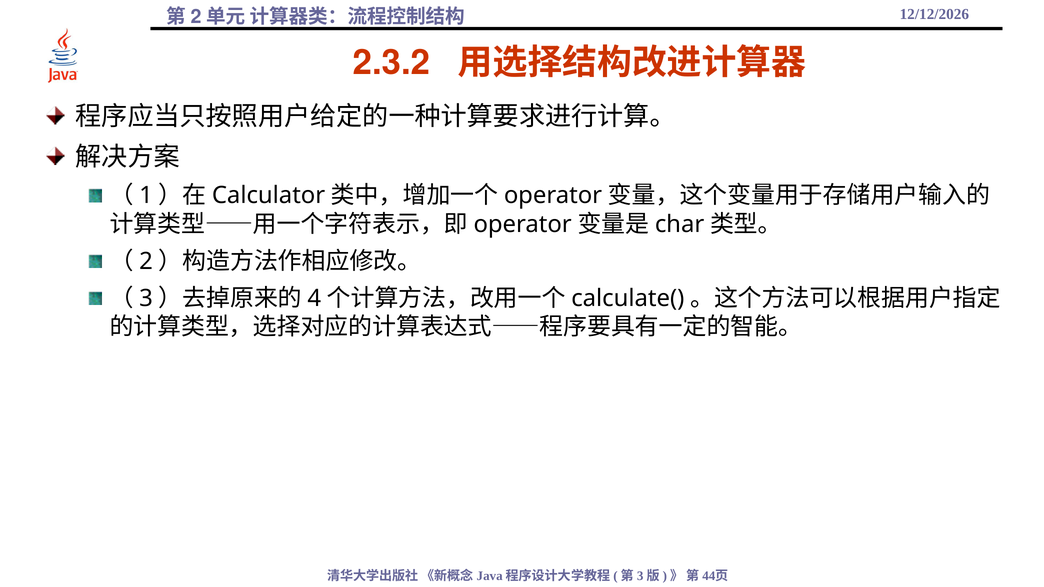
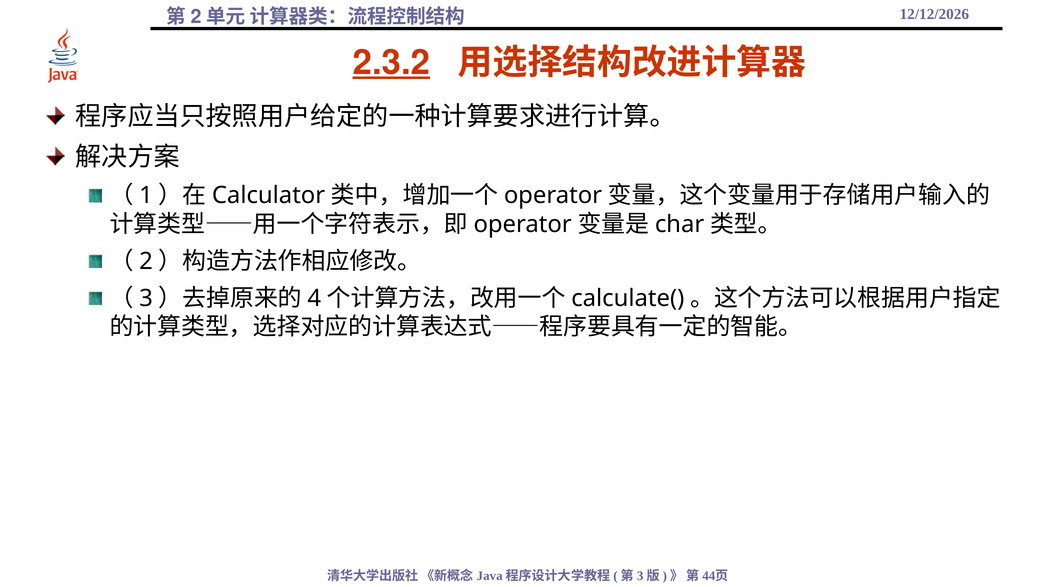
2.3.2 underline: none -> present (391, 63)
